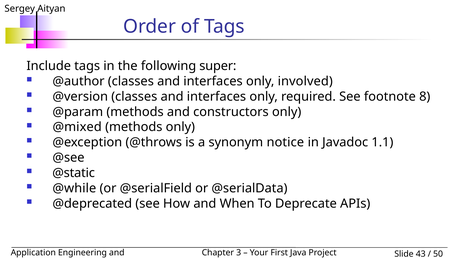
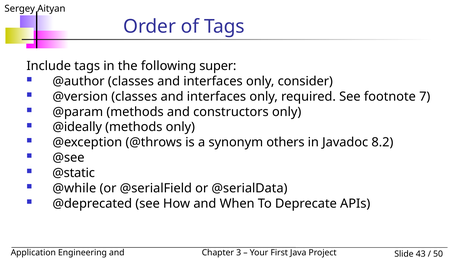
involved: involved -> consider (305, 81)
8: 8 -> 7 (425, 97)
@mixed: @mixed -> @ideally (77, 127)
notice: notice -> others (285, 143)
1.1: 1.1 -> 8.2 (382, 143)
